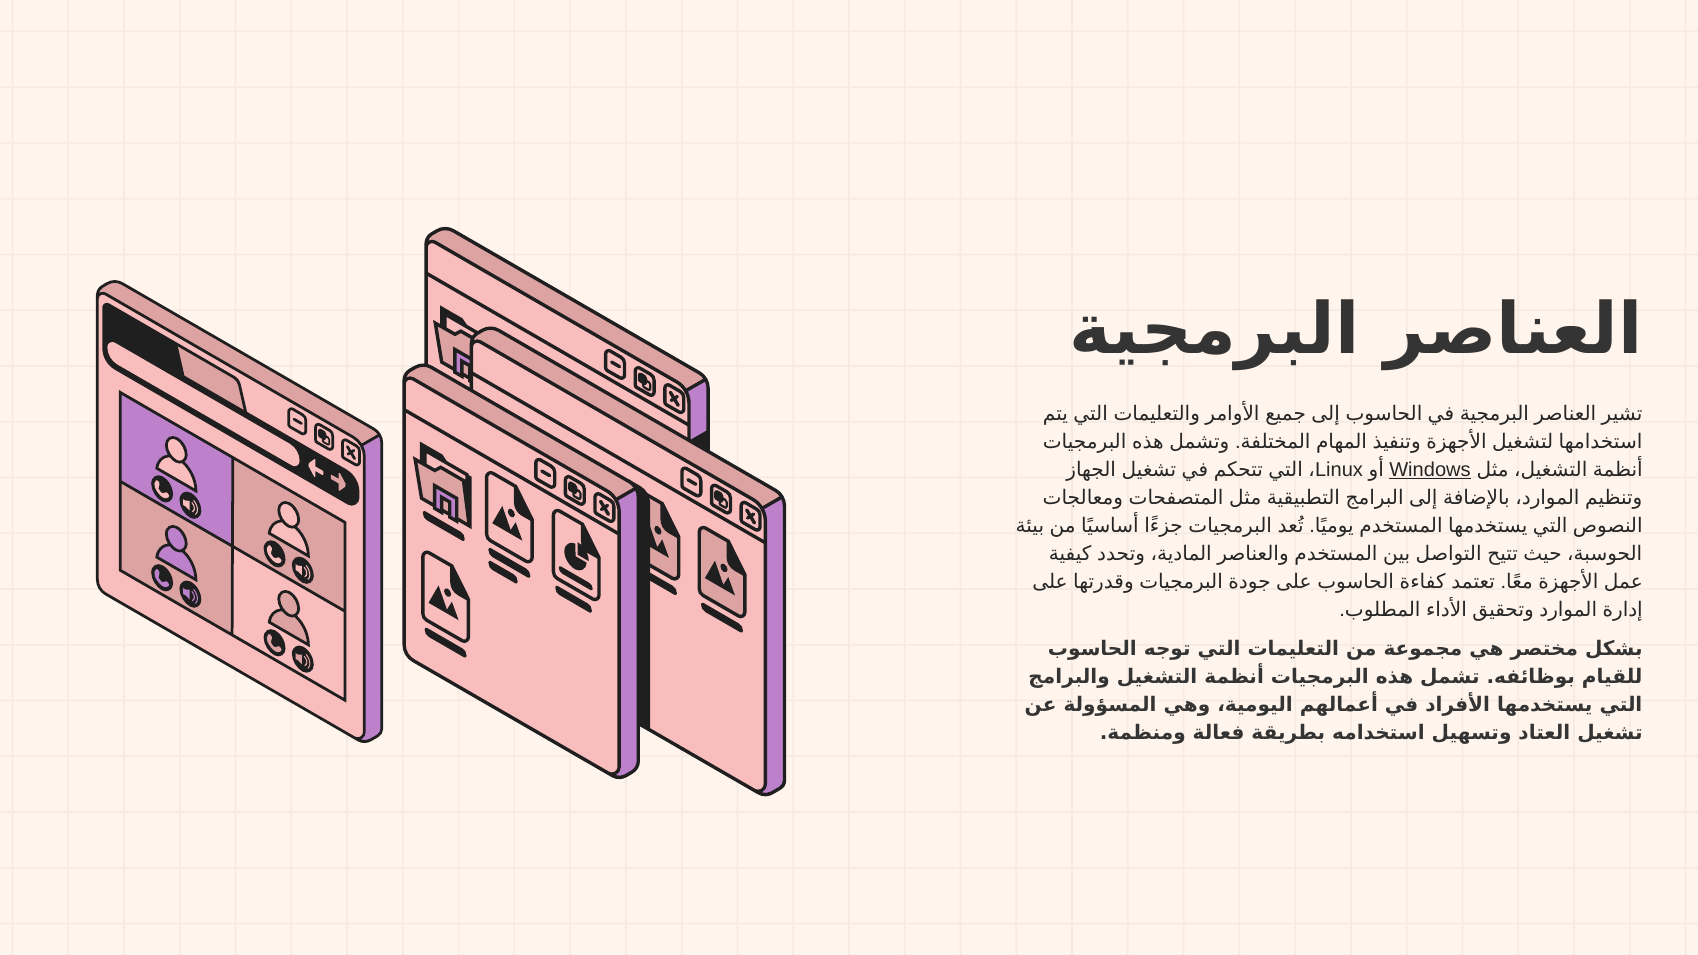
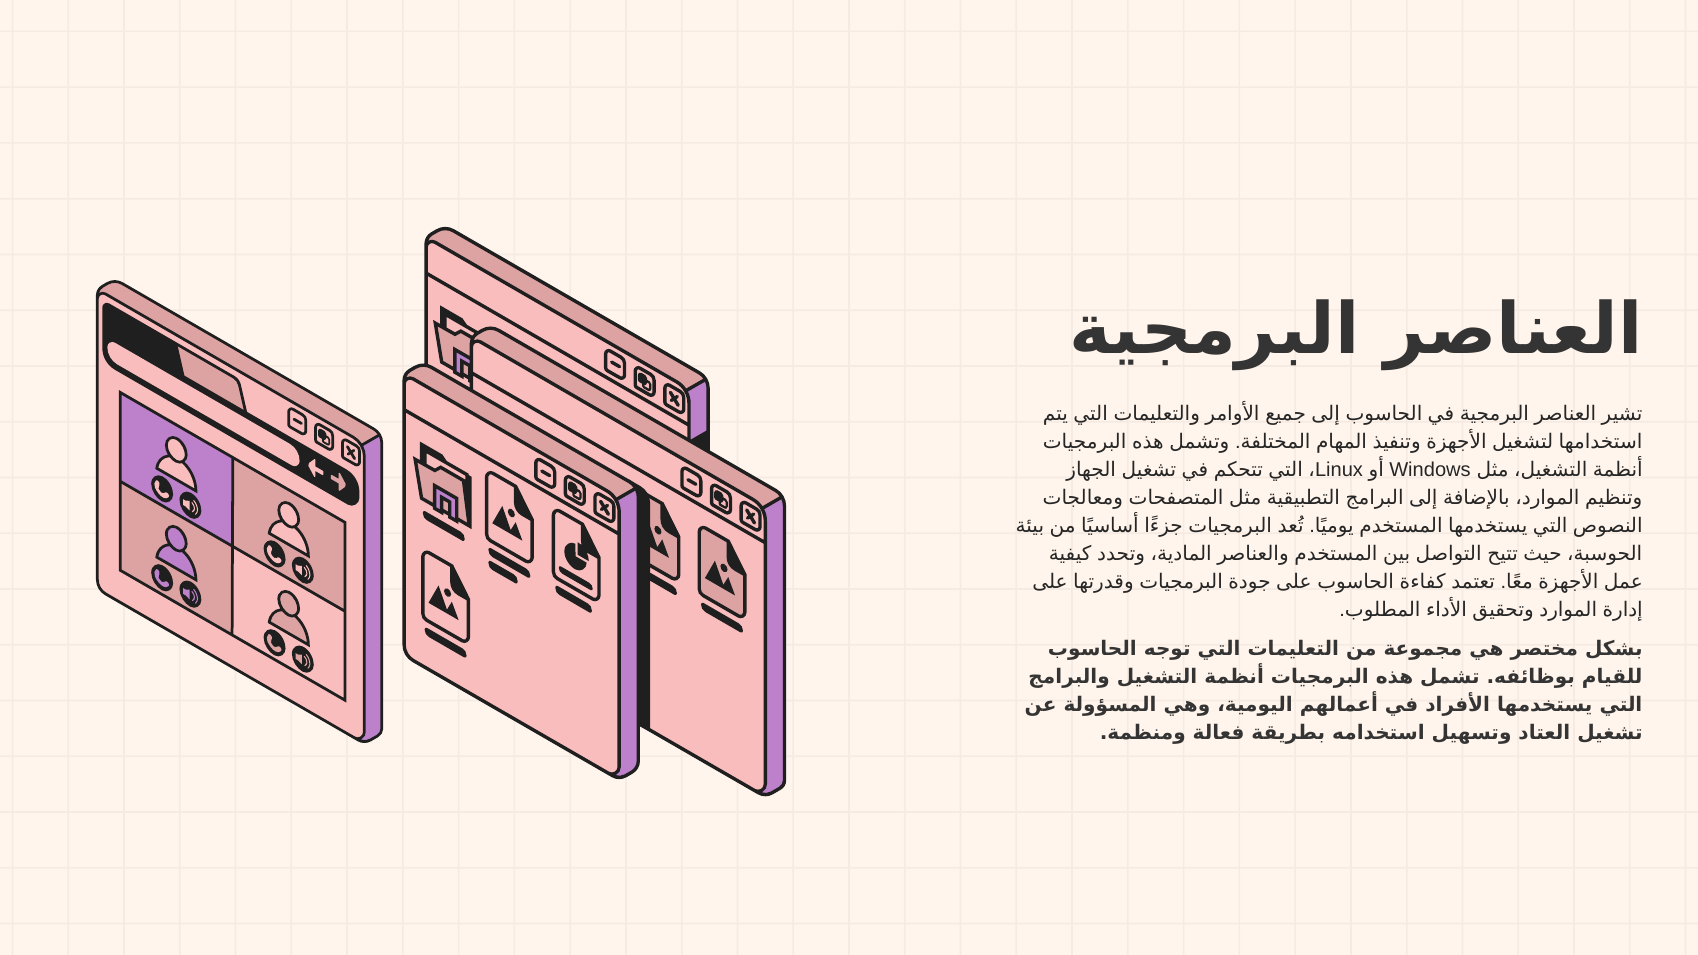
Windows underline: present -> none (1430, 470)
